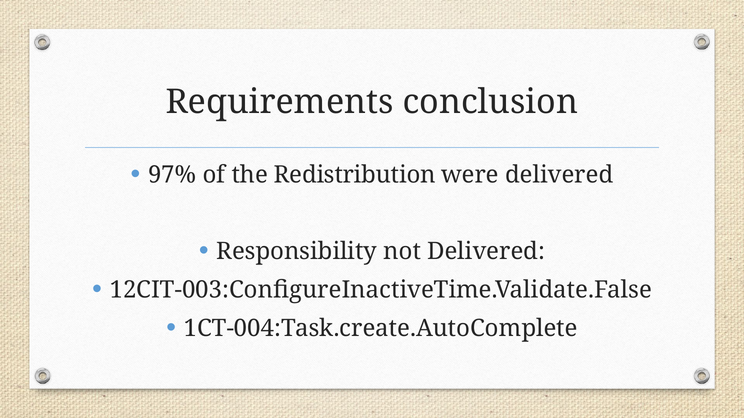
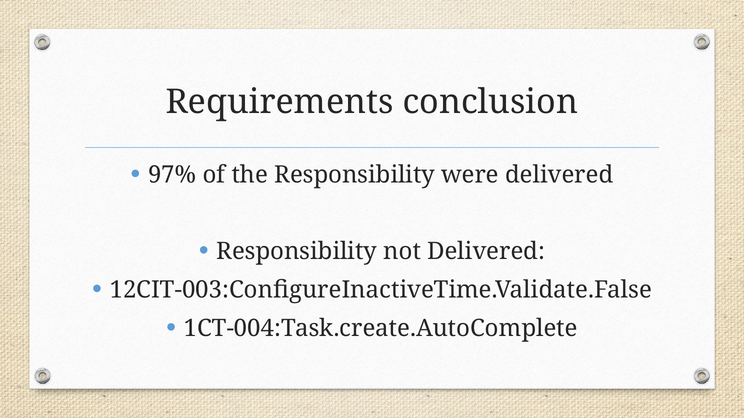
the Redistribution: Redistribution -> Responsibility (355, 175)
